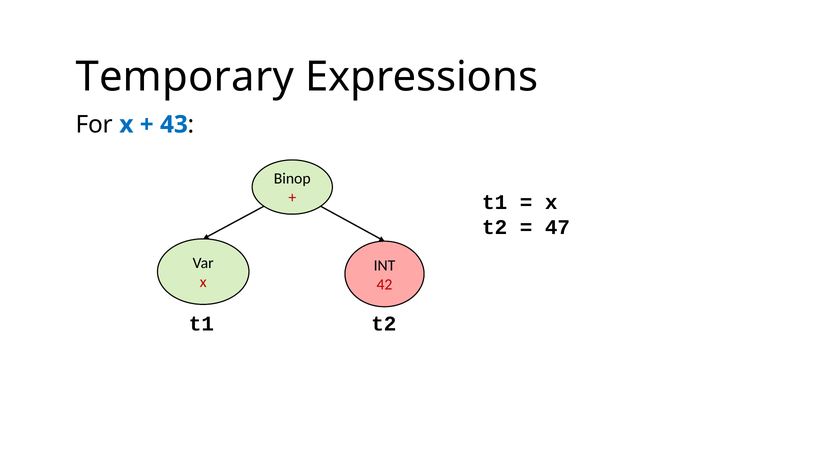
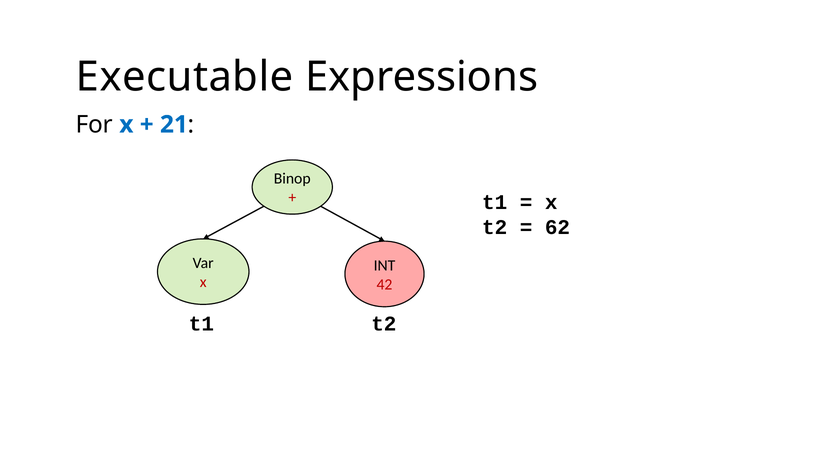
Temporary: Temporary -> Executable (185, 77)
43: 43 -> 21 (174, 124)
47: 47 -> 62 (557, 227)
